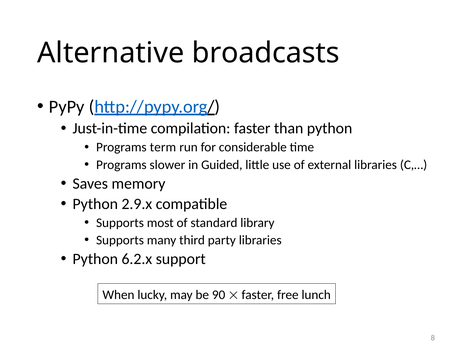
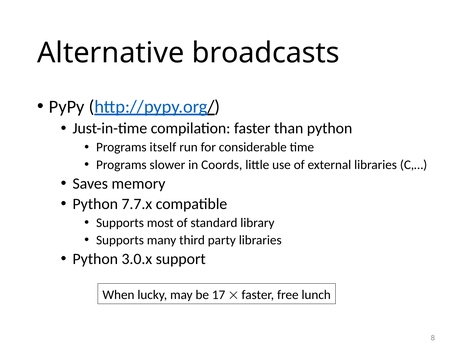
term: term -> itself (163, 147)
Guided: Guided -> Coords (222, 165)
2.9.x: 2.9.x -> 7.7.x (137, 204)
6.2.x: 6.2.x -> 3.0.x (137, 259)
90: 90 -> 17 (219, 295)
